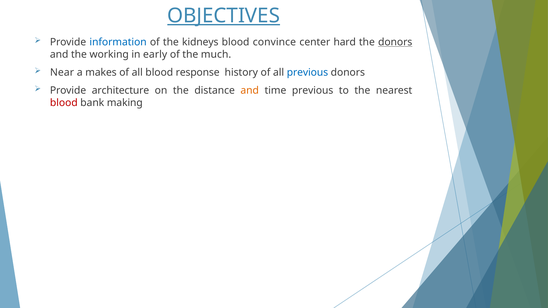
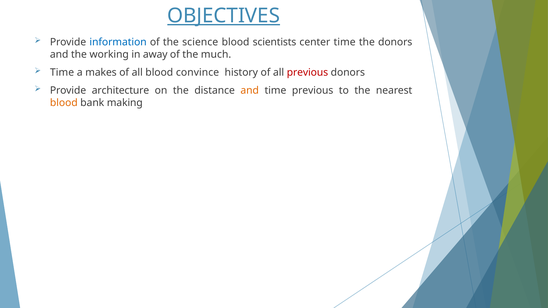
kidneys: kidneys -> science (200, 42)
convince: convince -> scientists (275, 42)
center hard: hard -> time (345, 42)
donors underline: present -> none (395, 42)
early: early -> away (155, 54)
Near: Near -> Time (62, 72)
response: response -> convince (198, 72)
previous colour: blue -> red (307, 72)
blood colour: red -> orange (64, 103)
